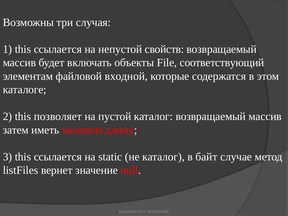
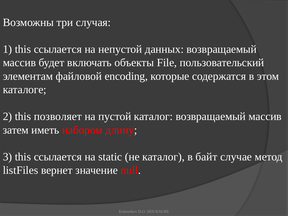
свойств: свойств -> данных (164, 49)
соответствующий: соответствующий -> пользовательский (222, 63)
входной: входной -> encoding (126, 76)
вызовом: вызовом -> набором (82, 130)
